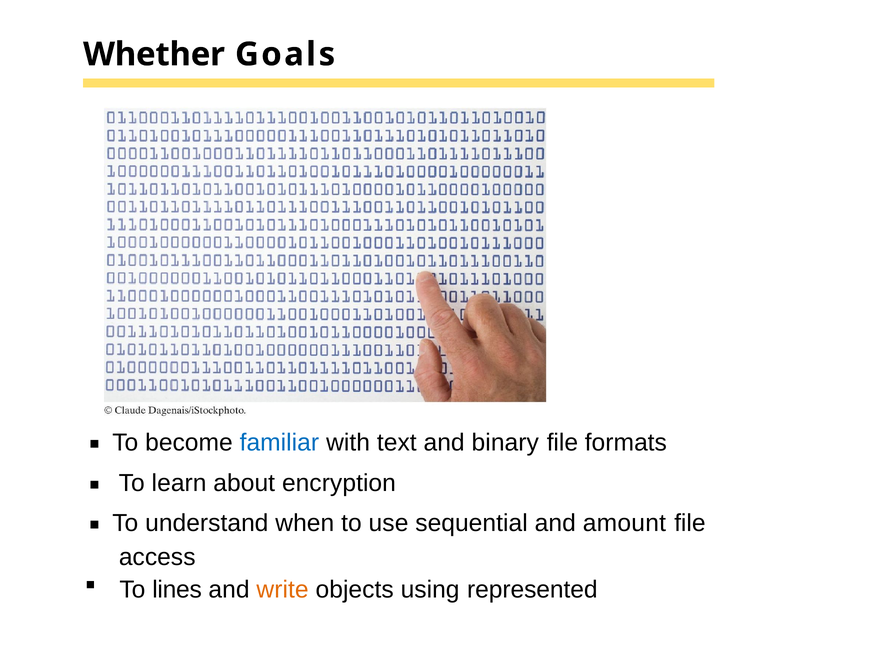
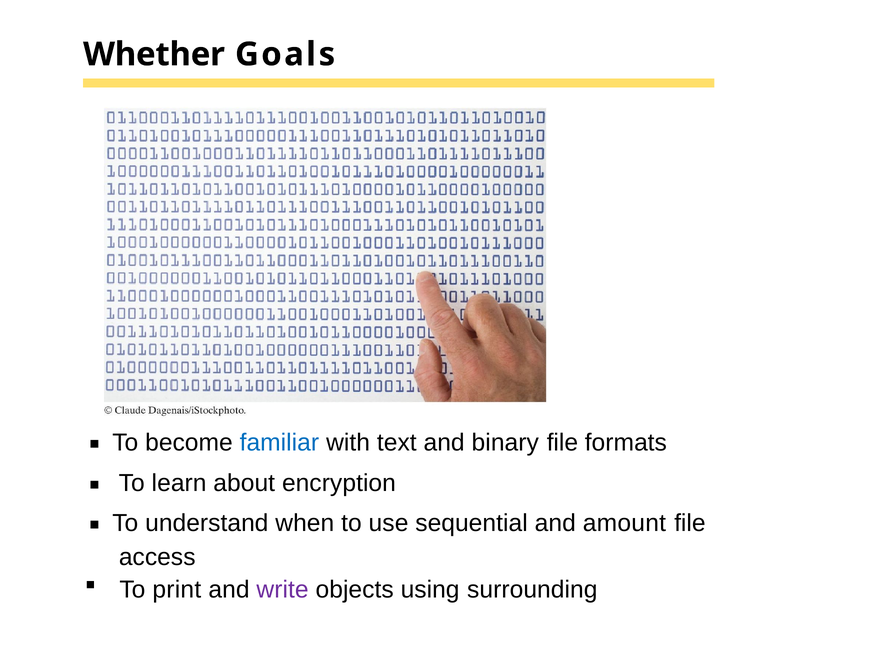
lines: lines -> print (177, 590)
write colour: orange -> purple (283, 590)
represented: represented -> surrounding (532, 590)
